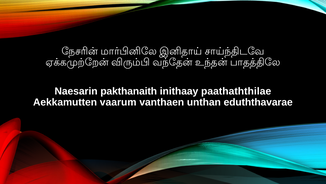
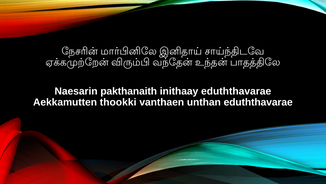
inithaay paathaththilae: paathaththilae -> eduththavarae (236, 91)
vaarum: vaarum -> thookki (118, 102)
